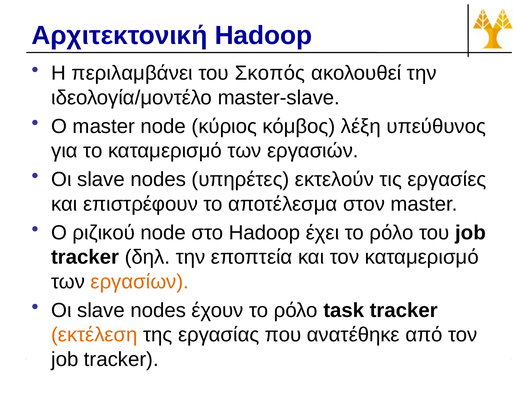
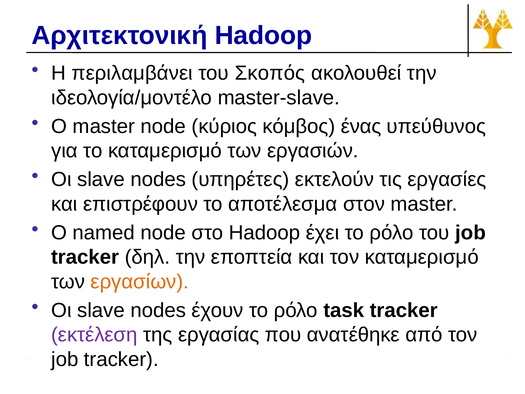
λέξη: λέξη -> ένας (361, 126)
ριζικού: ριζικού -> named (104, 233)
εκτέλεση colour: orange -> purple (94, 335)
